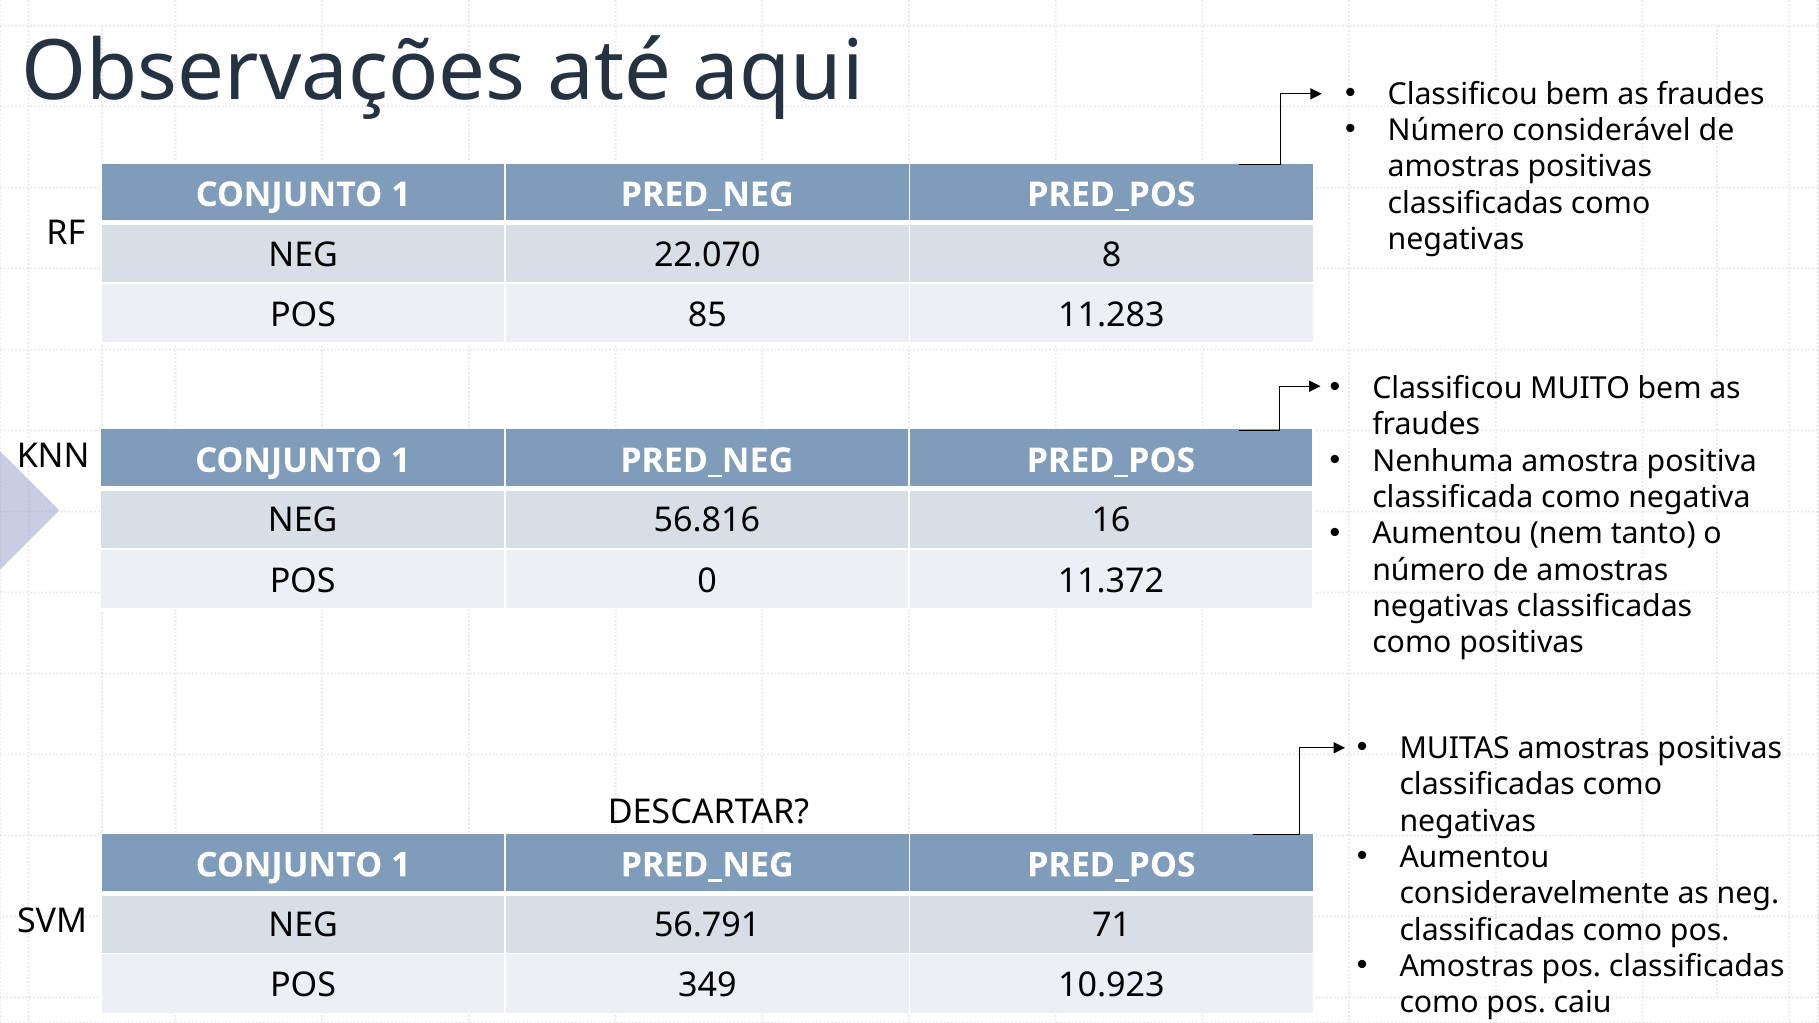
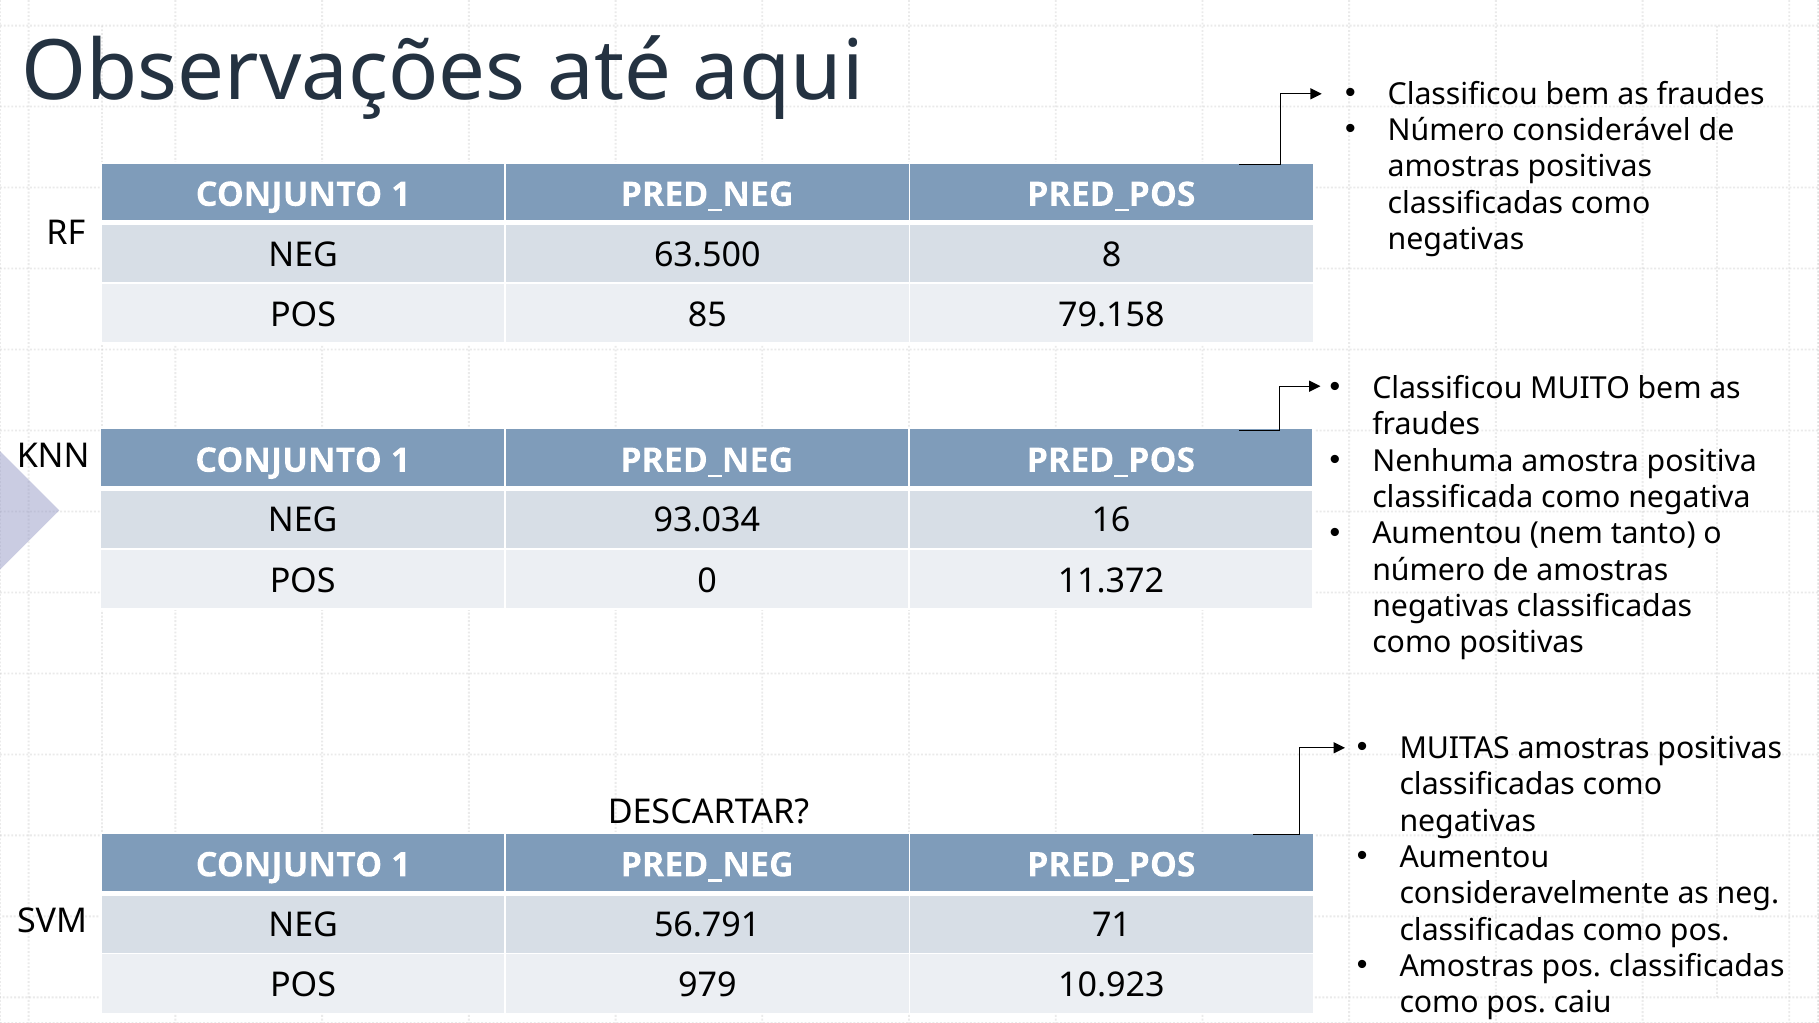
22.070: 22.070 -> 63.500 (707, 255)
11.283: 11.283 -> 79.158 (1111, 315)
56.816: 56.816 -> 93.034 (707, 521)
349: 349 -> 979 (707, 985)
